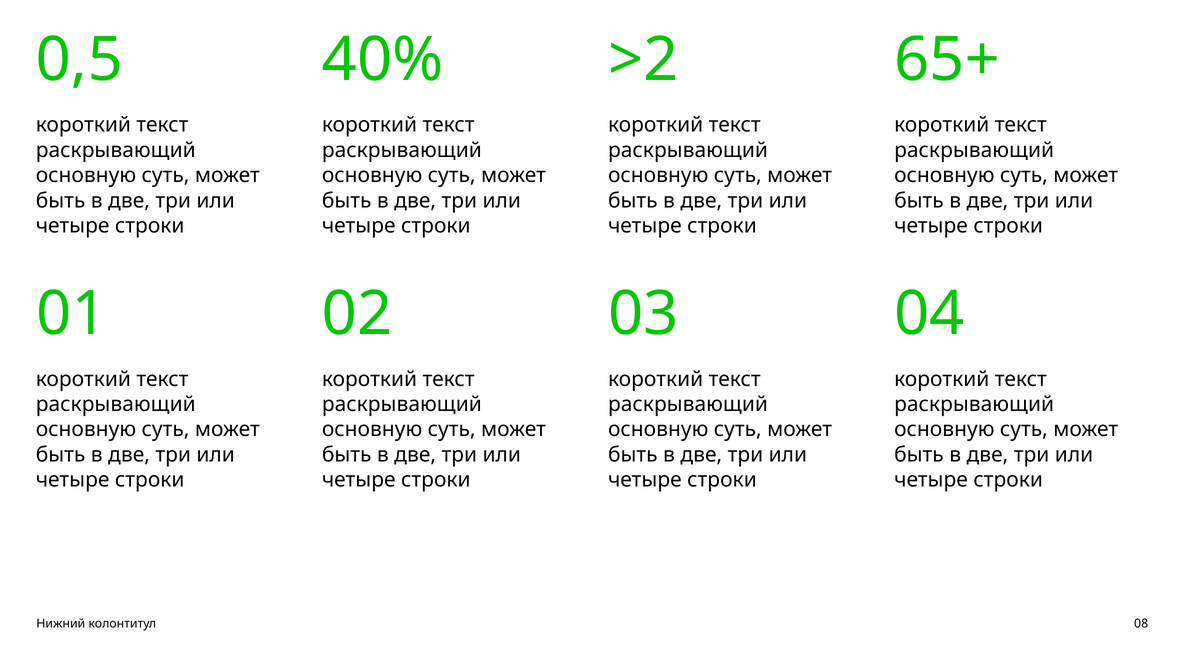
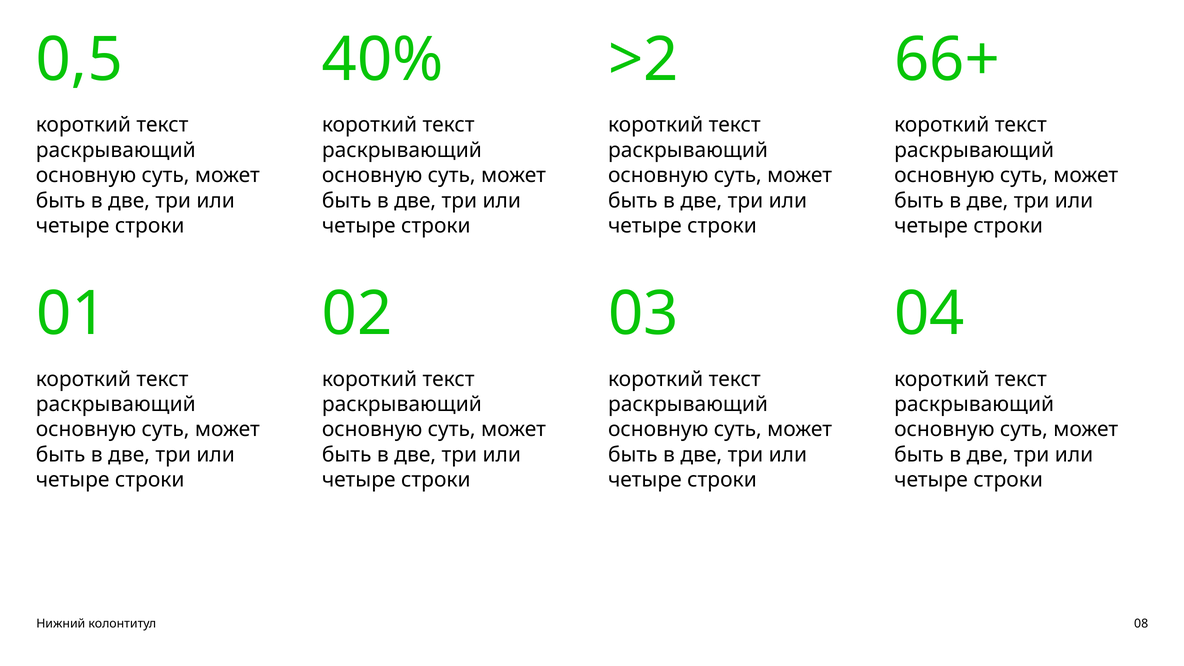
65+: 65+ -> 66+ (947, 60)
